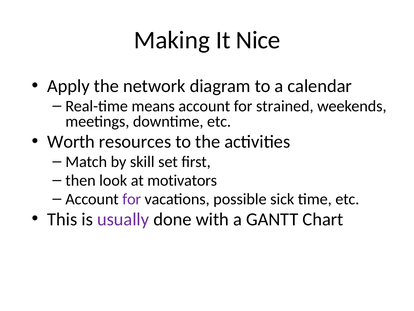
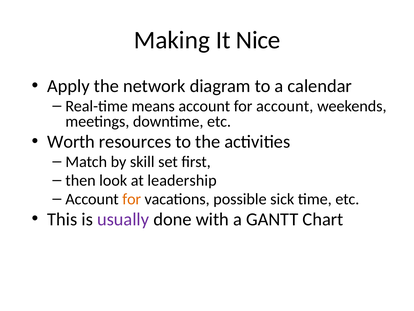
for strained: strained -> account (285, 106)
motivators: motivators -> leadership (182, 180)
for colour: purple -> orange (132, 199)
